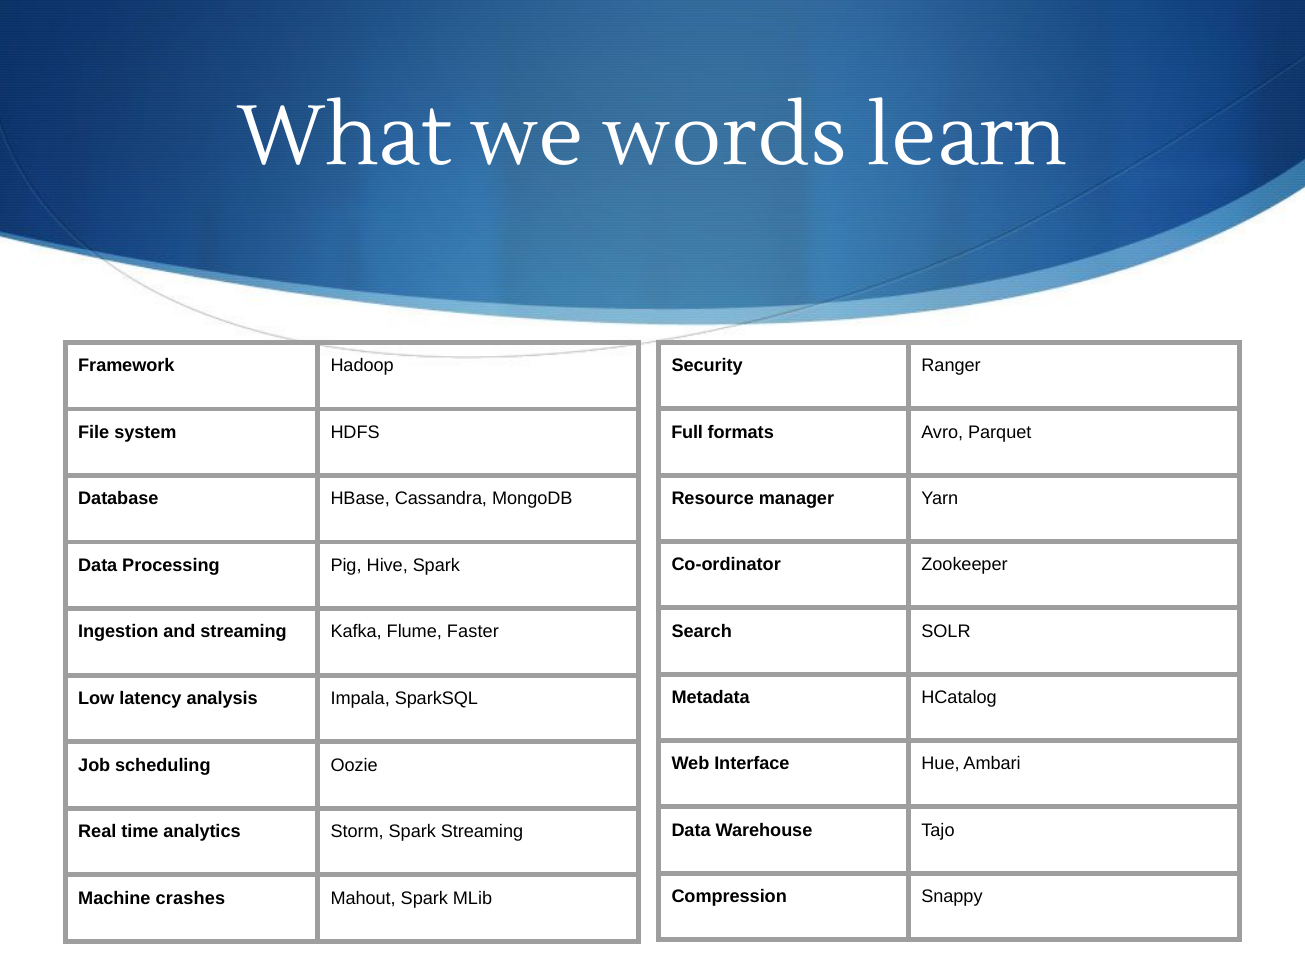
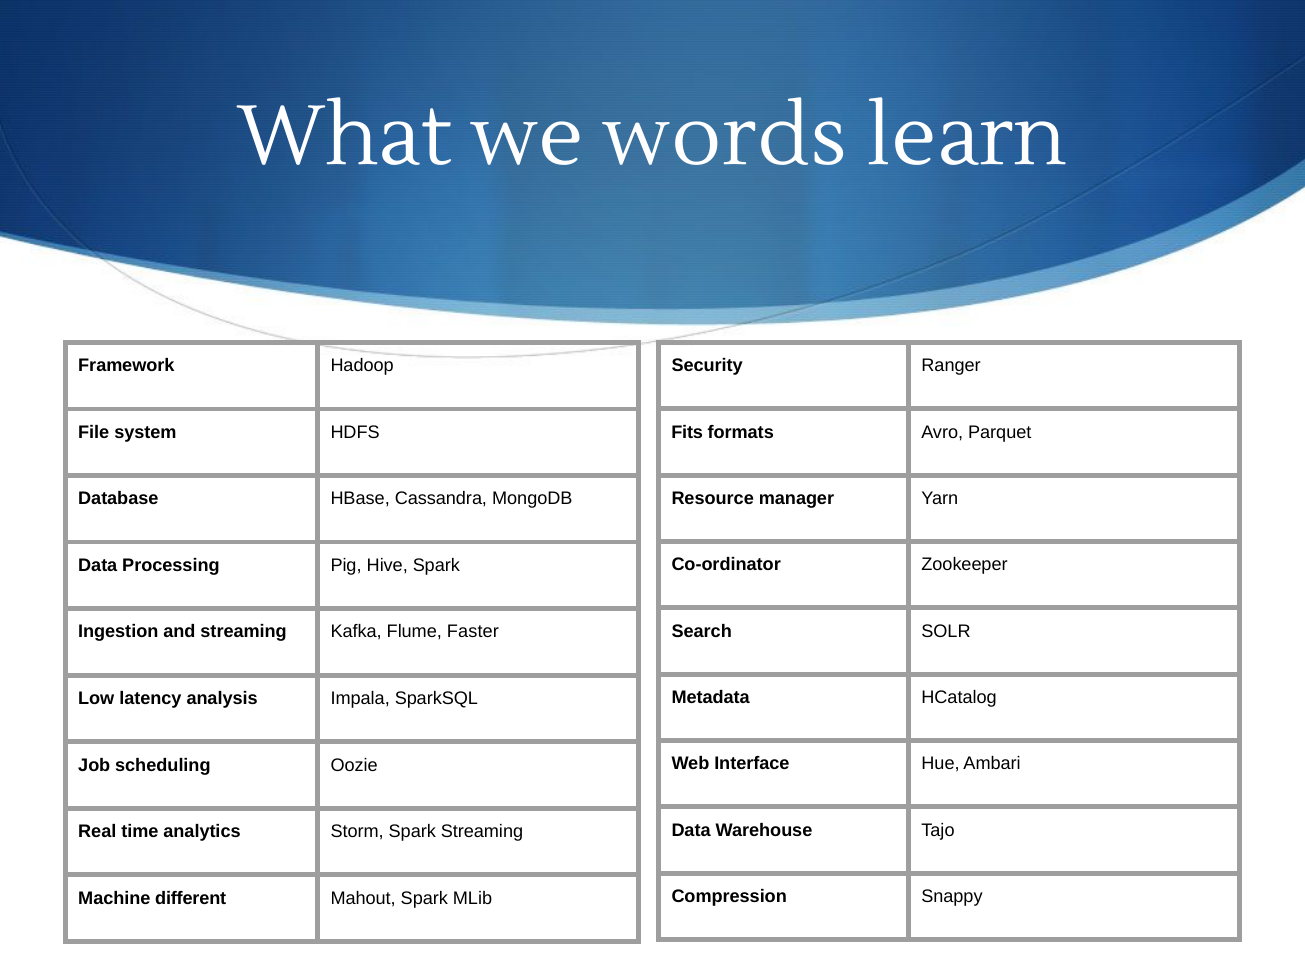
Full: Full -> Fits (687, 432)
crashes: crashes -> different (191, 898)
